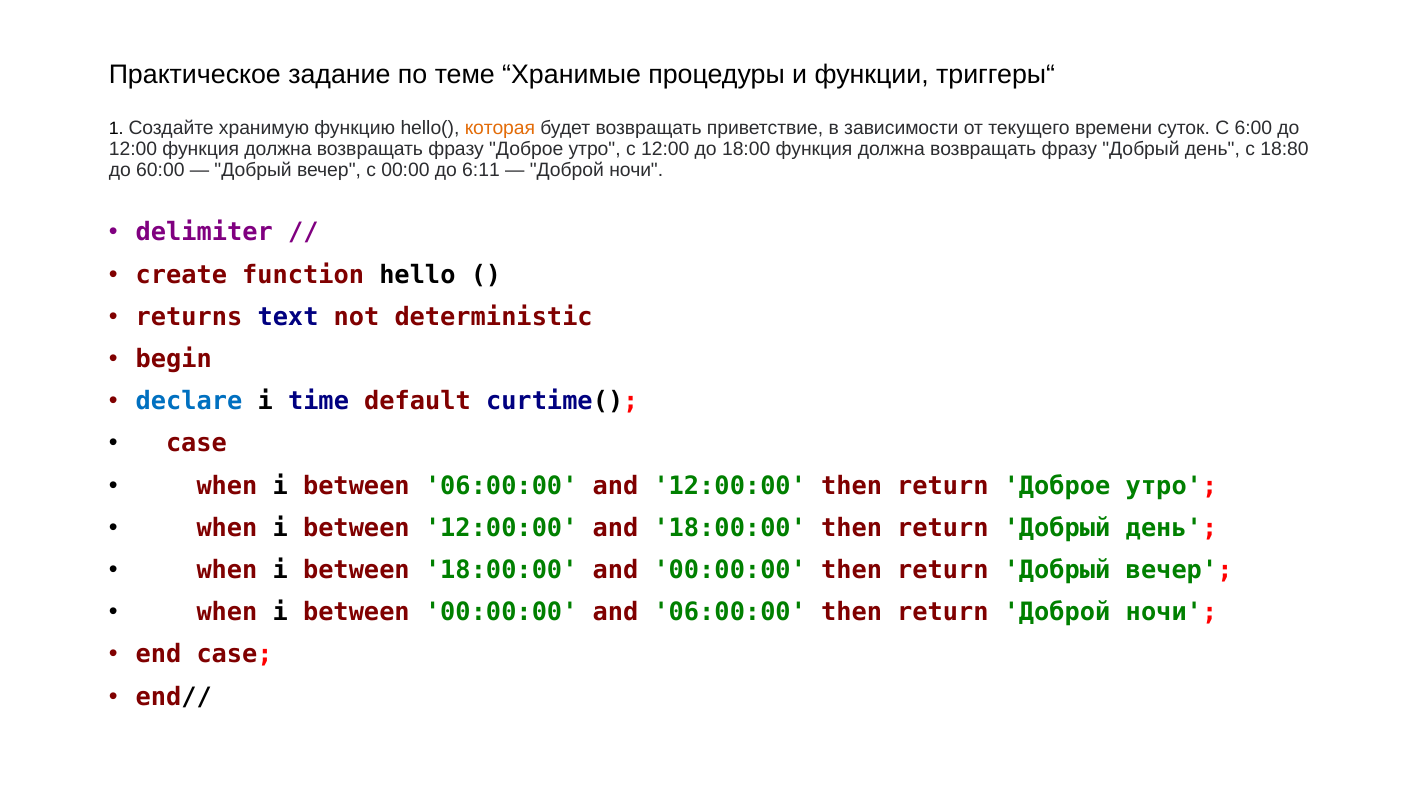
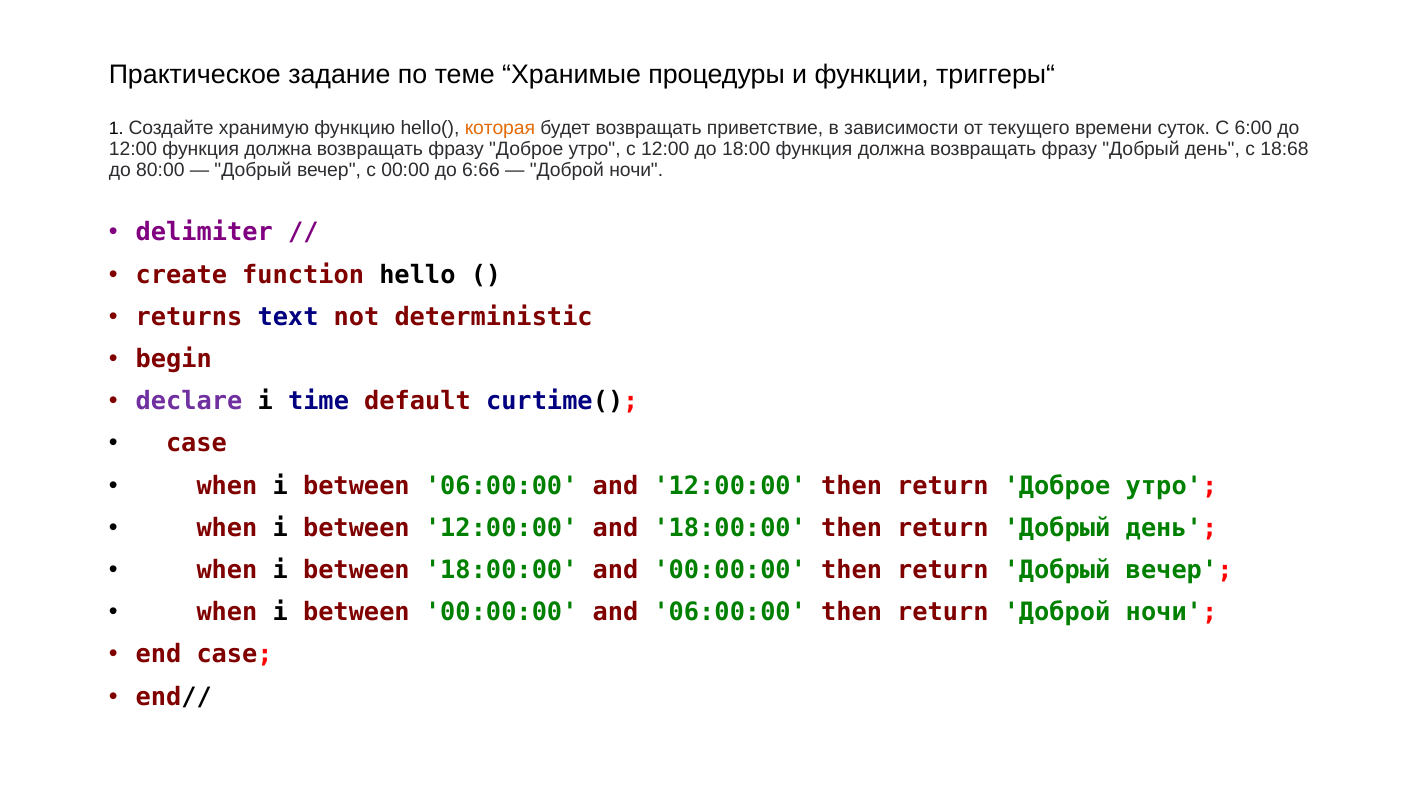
18:80: 18:80 -> 18:68 (1284, 149)
60:00: 60:00 -> 80:00 (160, 170)
6:11: 6:11 -> 6:66 (481, 170)
declare colour: blue -> purple (189, 401)
